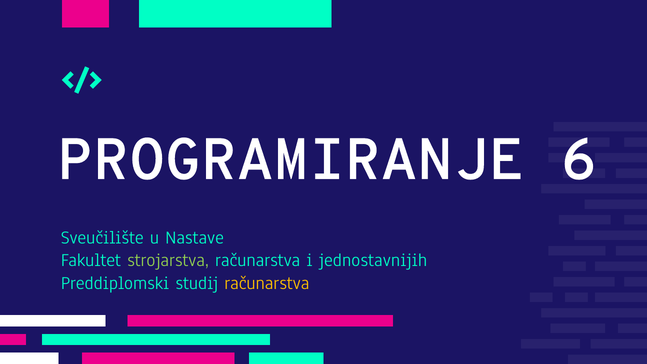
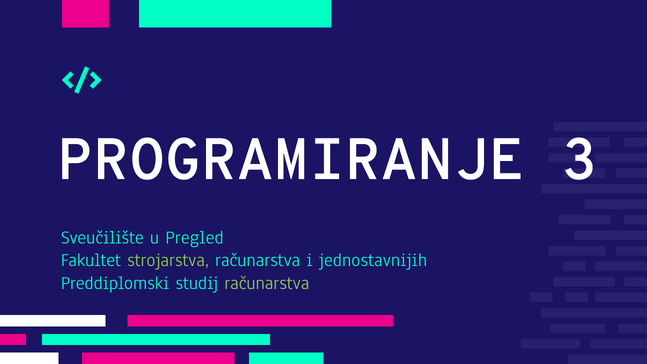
6: 6 -> 3 (579, 160)
Nastave: Nastave -> Pregled (195, 238)
računarstva colour: yellow -> light green (267, 283)
